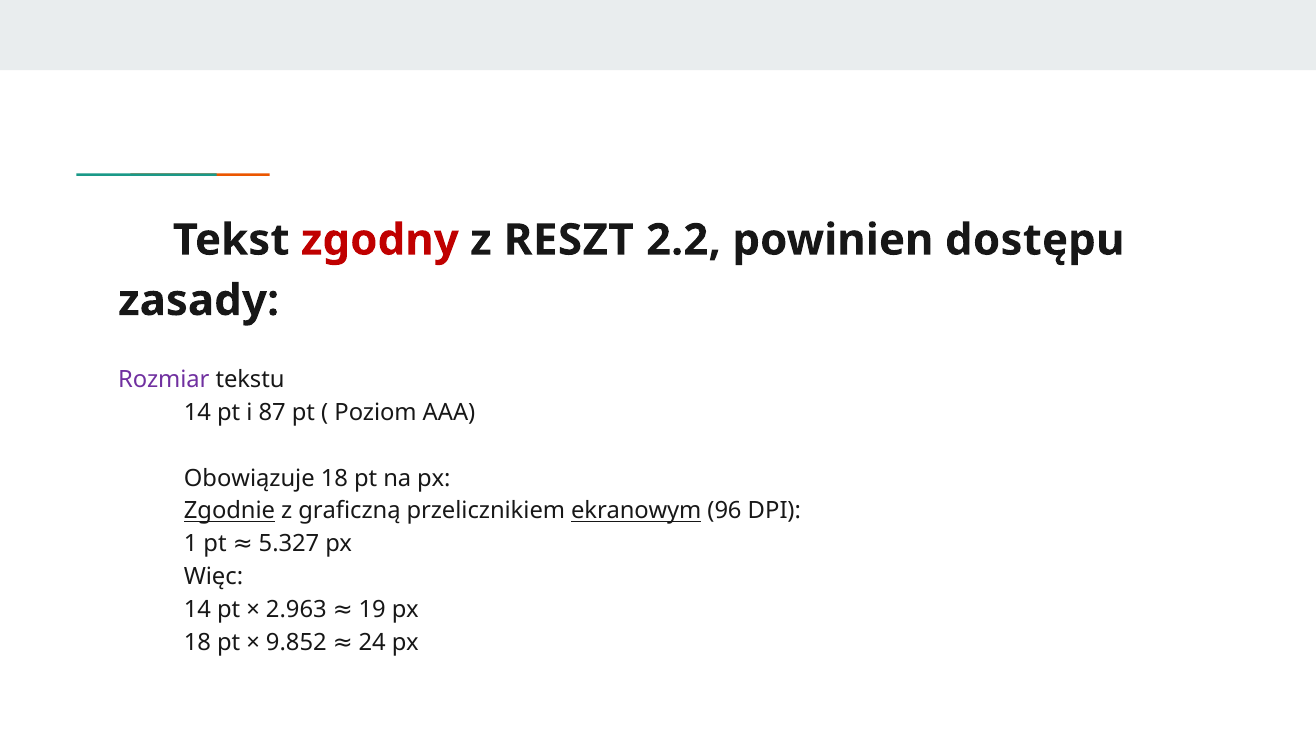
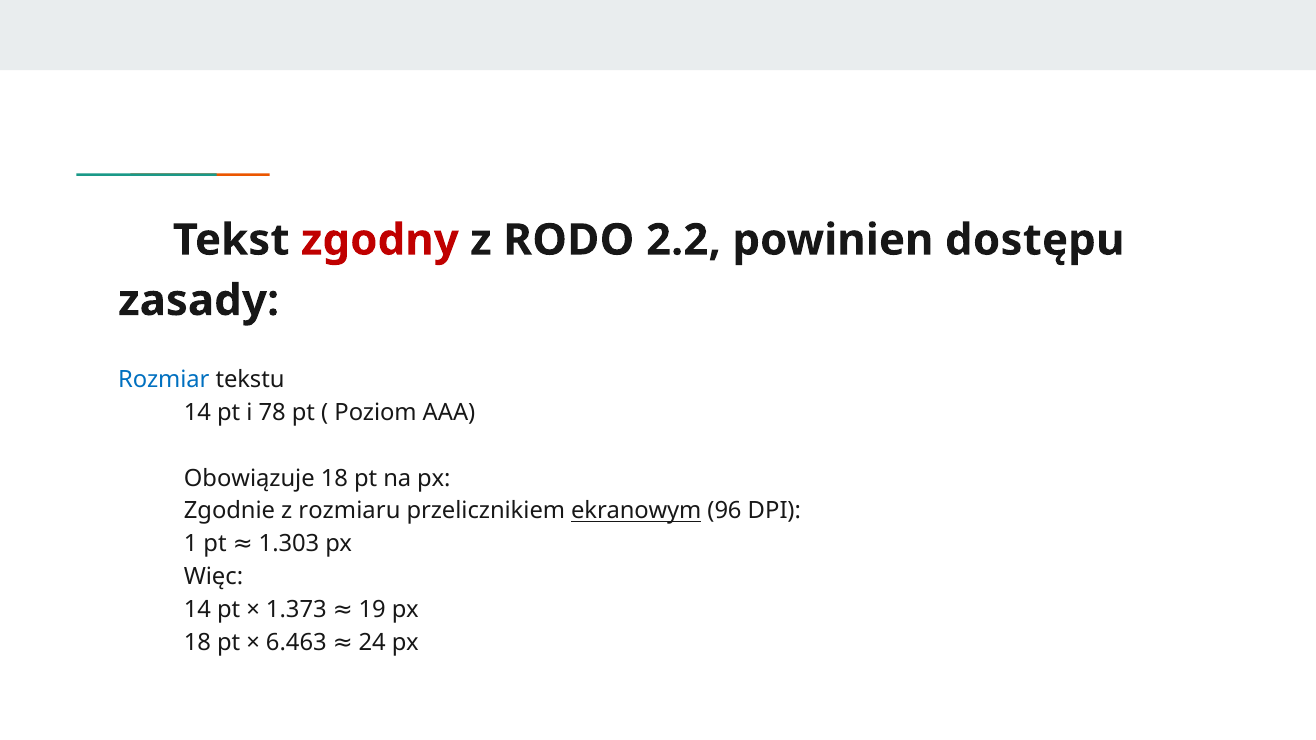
RESZT: RESZT -> RODO (569, 240)
Rozmiar colour: purple -> blue (164, 380)
87: 87 -> 78 (272, 413)
Zgodnie underline: present -> none (229, 511)
graficzną: graficzną -> rozmiaru (349, 511)
5.327: 5.327 -> 1.303 (289, 544)
2.963: 2.963 -> 1.373 (296, 610)
9.852: 9.852 -> 6.463 (296, 642)
